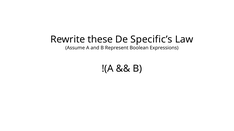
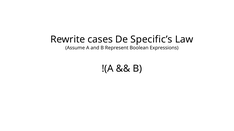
these: these -> cases (100, 40)
